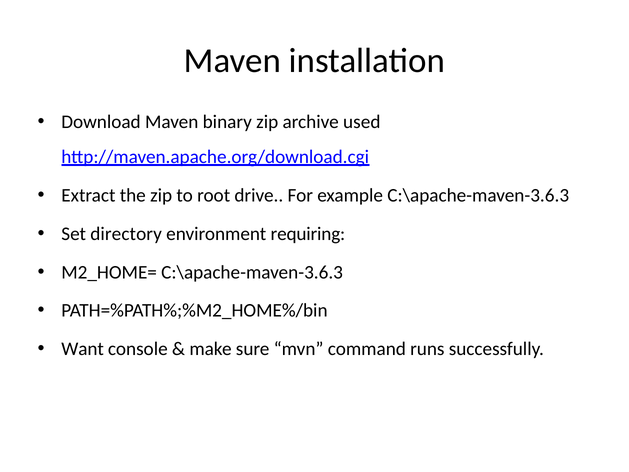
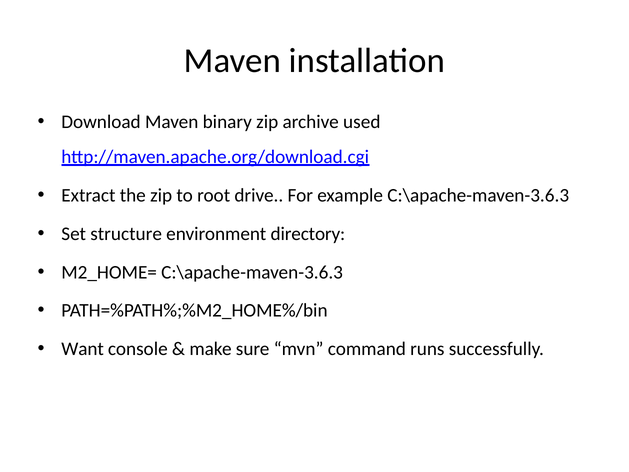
directory: directory -> structure (126, 234)
requiring: requiring -> directory (308, 234)
